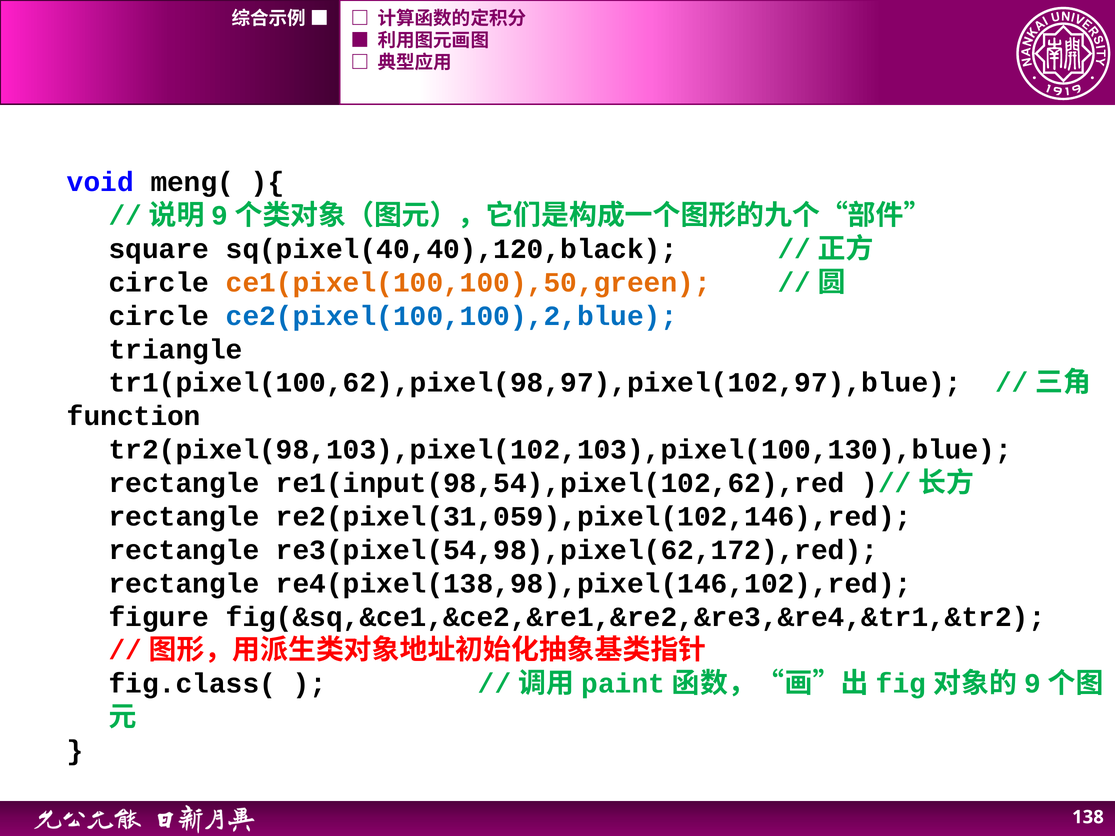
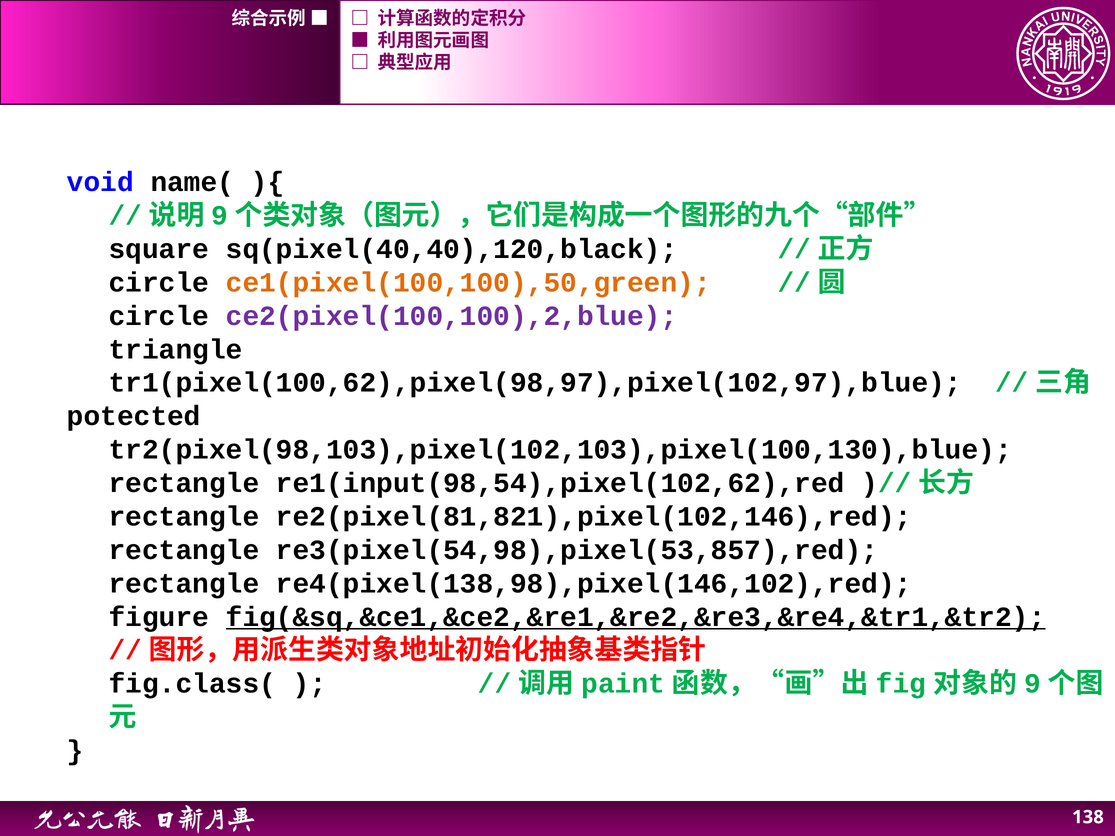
meng(: meng( -> name( (192, 182)
ce2(pixel(100,100),2,blue colour: blue -> purple (452, 316)
function: function -> potected (134, 416)
re2(pixel(31,059),pixel(102,146),red: re2(pixel(31,059),pixel(102,146),red -> re2(pixel(81,821),pixel(102,146),red (594, 517)
re3(pixel(54,98),pixel(62,172),red: re3(pixel(54,98),pixel(62,172),red -> re3(pixel(54,98),pixel(53,857),red (577, 550)
fig(&sq,&ce1,&ce2,&re1,&re2,&re3,&re4,&tr1,&tr2 underline: none -> present (636, 617)
